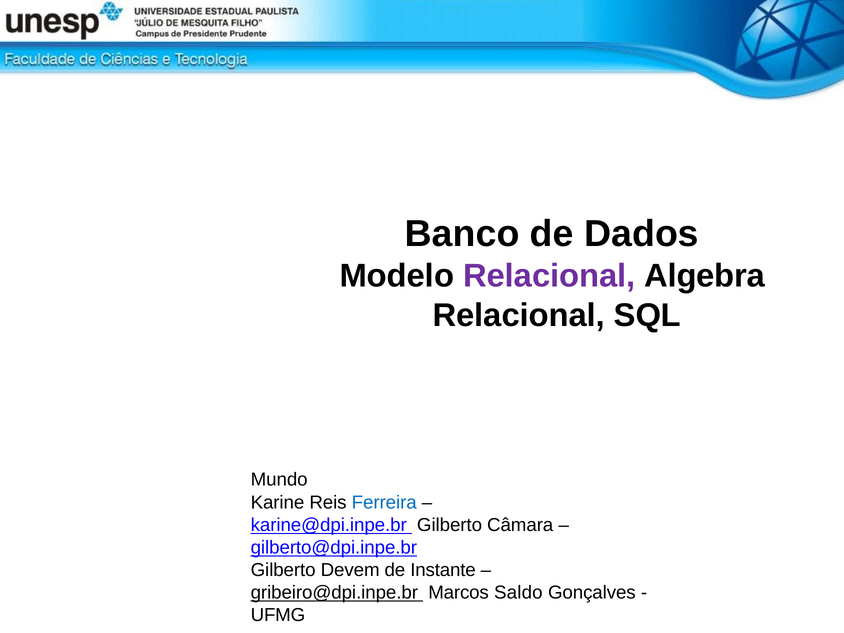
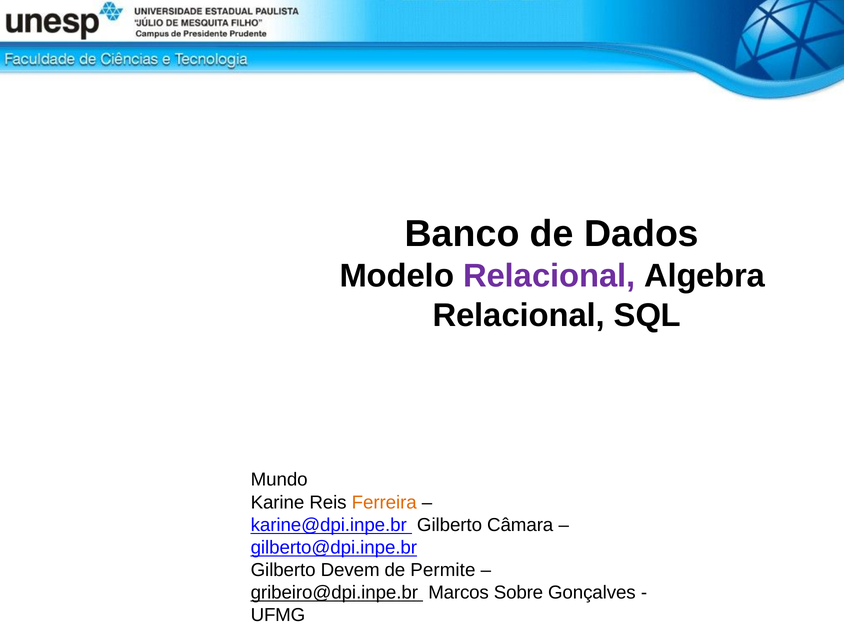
Ferreira colour: blue -> orange (384, 503)
Instante: Instante -> Permite (443, 570)
Saldo: Saldo -> Sobre (519, 592)
